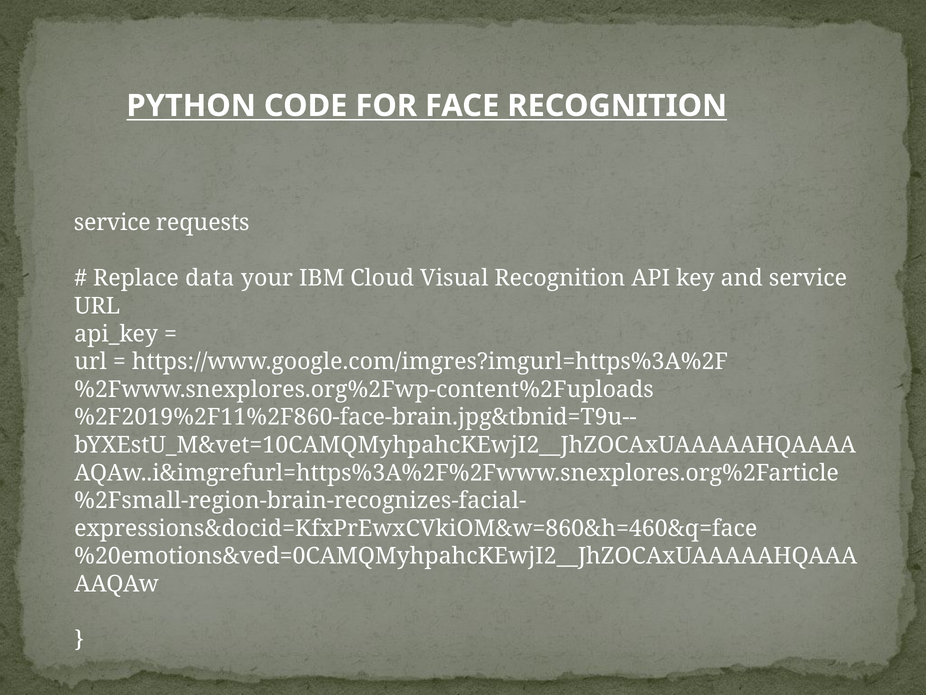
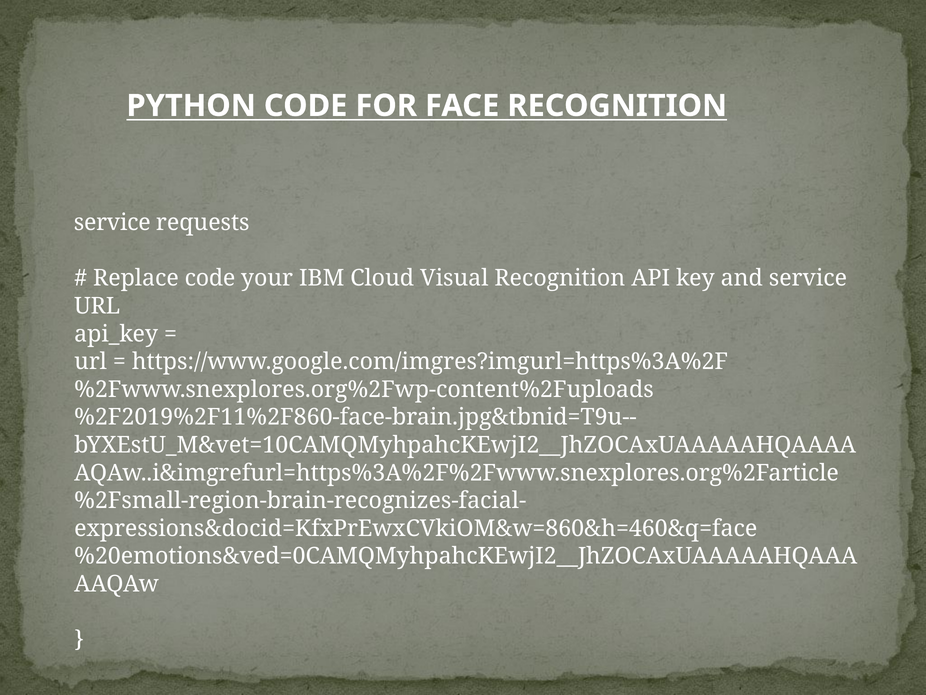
Replace data: data -> code (210, 278)
